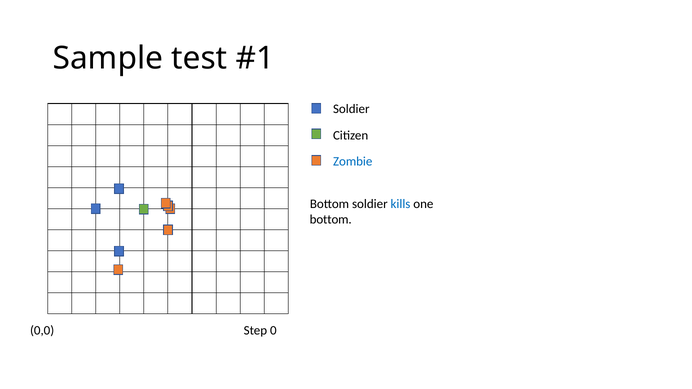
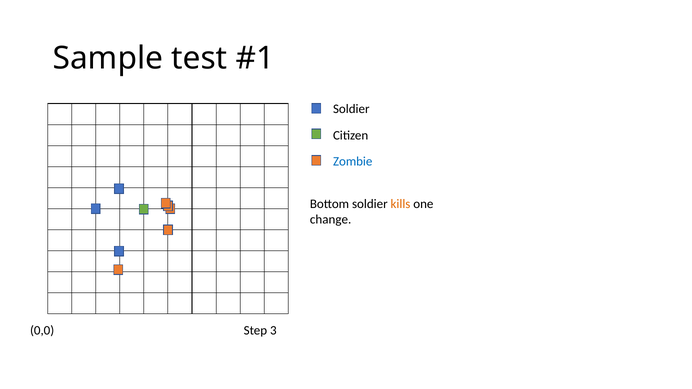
kills colour: blue -> orange (400, 204)
bottom: bottom -> change (331, 220)
0: 0 -> 3 (273, 331)
